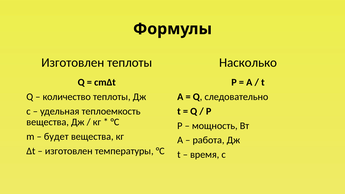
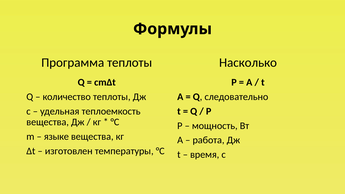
Изготовлен: Изготовлен -> Программа (73, 63)
будет: будет -> языке (56, 137)
